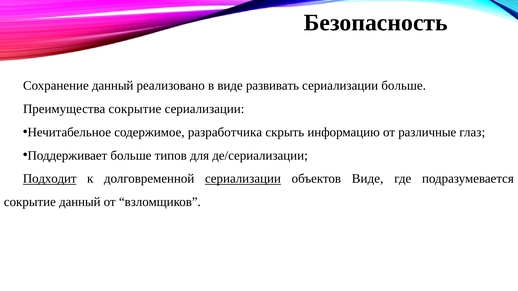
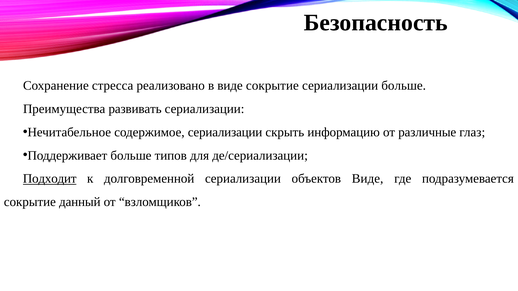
Сохранение данный: данный -> стресса (113, 86)
виде развивать: развивать -> сокрытие (272, 86)
Преимущества сокрытие: сокрытие -> развивать (135, 109)
содержимое разработчика: разработчика -> сериализации (225, 132)
сериализации underline: present -> none (243, 179)
